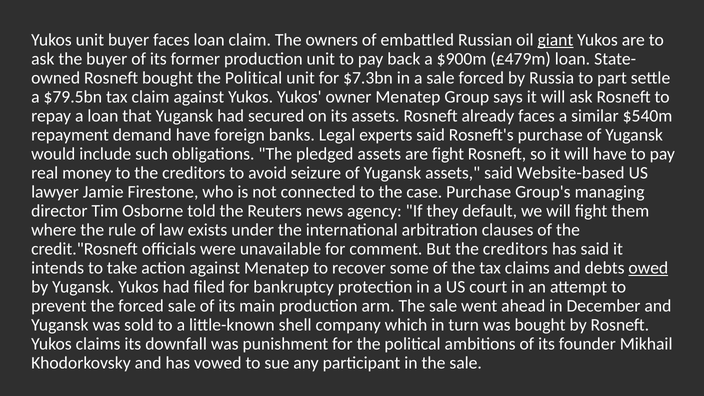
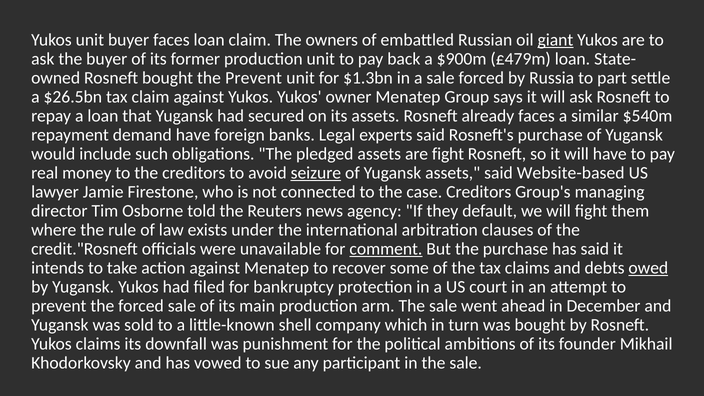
bought the Political: Political -> Prevent (254, 78)
$7.3bn: $7.3bn -> $1.3bn (368, 78)
$79.5bn: $79.5bn -> $26.5bn (73, 97)
seizure underline: none -> present (316, 173)
case Purchase: Purchase -> Creditors (479, 192)
comment underline: none -> present (386, 249)
But the creditors: creditors -> purchase (515, 249)
